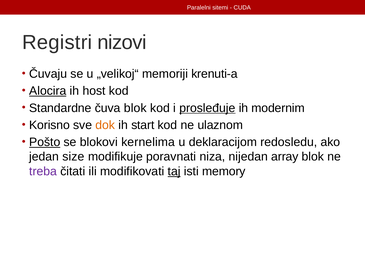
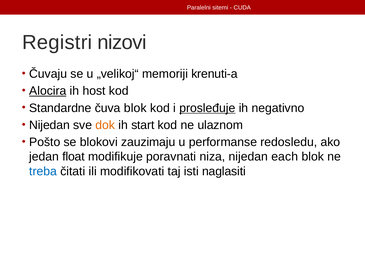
modernim: modernim -> negativno (278, 108)
Korisno: Korisno -> Nijedan (50, 125)
Pošto underline: present -> none (45, 142)
kernelima: kernelima -> zauzimaju (148, 142)
deklaracijom: deklaracijom -> performanse (223, 142)
size: size -> float (74, 157)
array: array -> each (285, 157)
treba colour: purple -> blue (43, 171)
taj underline: present -> none (174, 171)
memory: memory -> naglasiti (224, 171)
